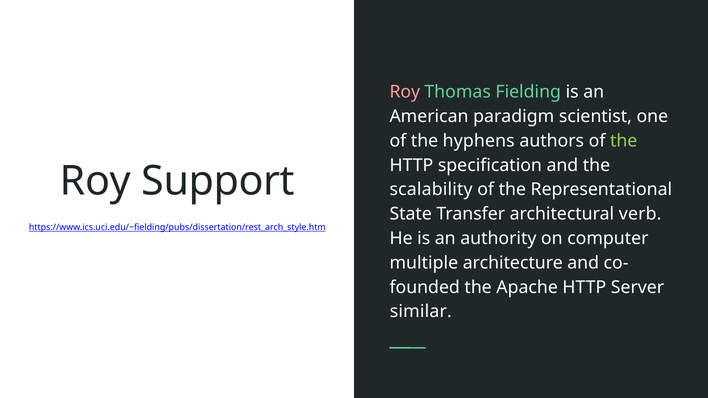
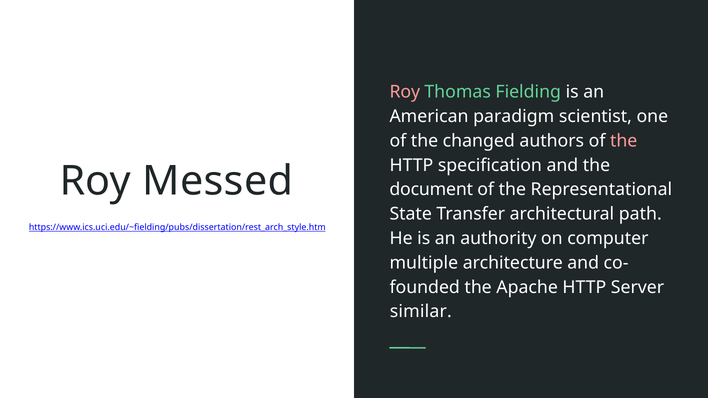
hyphens: hyphens -> changed (479, 141)
the colour: light green -> pink (624, 141)
Support: Support -> Messed (218, 181)
scalability: scalability -> document (431, 190)
verb: verb -> path (640, 214)
